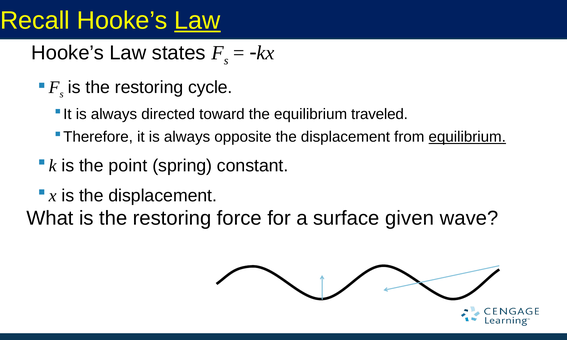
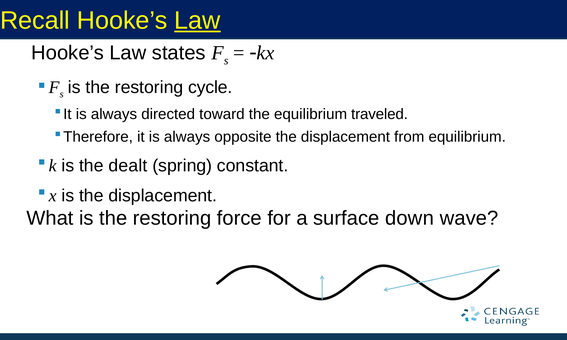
equilibrium underline: present -> none (467, 137)
point: point -> dealt (128, 166)
given: given -> down (410, 218)
